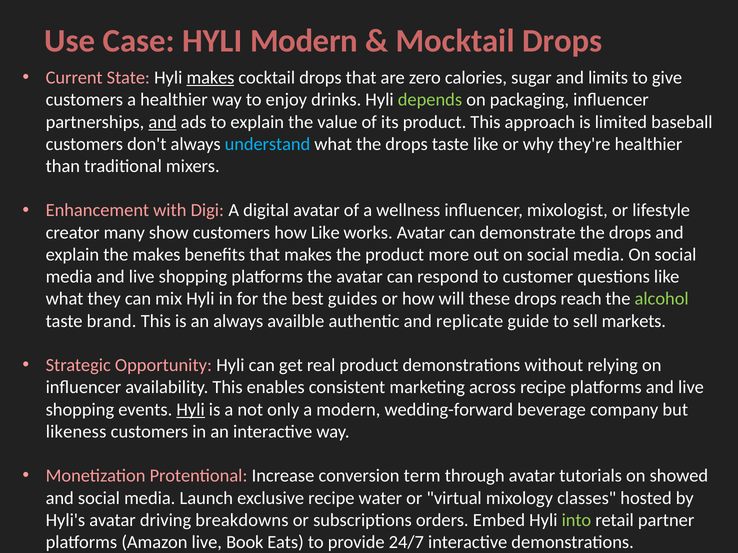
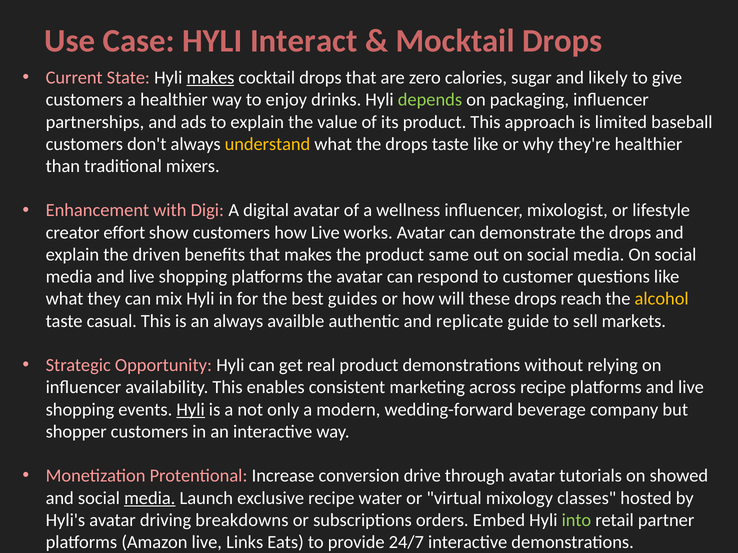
HYLI Modern: Modern -> Interact (304, 41)
limits: limits -> likely (608, 78)
and underline: present -> none (162, 122)
understand colour: light blue -> yellow (267, 144)
many: many -> effort (124, 233)
how Like: Like -> Live (325, 233)
the makes: makes -> driven (156, 255)
more: more -> same (449, 255)
alcohol colour: light green -> yellow (662, 299)
brand: brand -> casual (112, 321)
likeness: likeness -> shopper (76, 432)
term: term -> drive (422, 476)
media underline: none -> present (150, 498)
Book: Book -> Links (245, 543)
